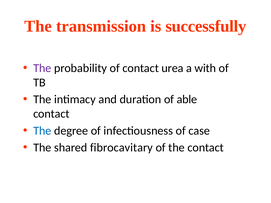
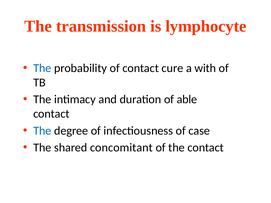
successfully: successfully -> lymphocyte (206, 26)
The colour: purple -> blue (42, 68)
urea: urea -> cure (172, 68)
fibrocavitary: fibrocavitary -> concomitant (121, 148)
